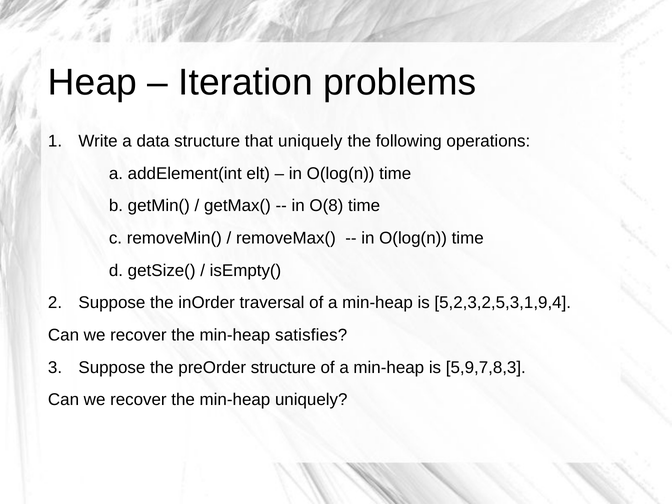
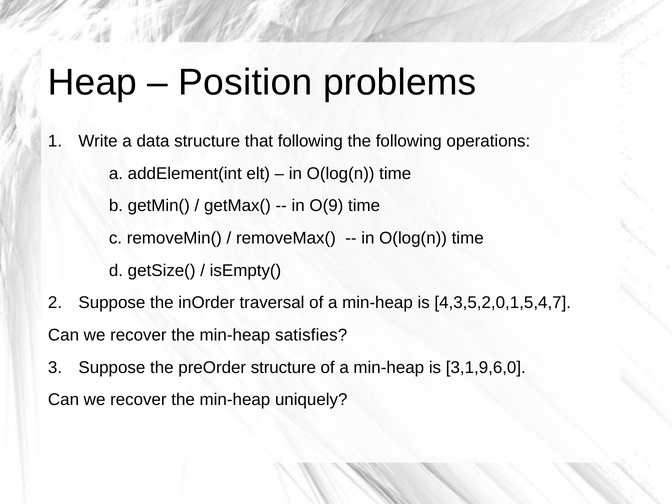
Iteration: Iteration -> Position (245, 82)
that uniquely: uniquely -> following (310, 141)
O(8: O(8 -> O(9 (326, 206)
5,2,3,2,5,3,1,9,4: 5,2,3,2,5,3,1,9,4 -> 4,3,5,2,0,1,5,4,7 (503, 303)
5,9,7,8,3: 5,9,7,8,3 -> 3,1,9,6,0 (486, 367)
